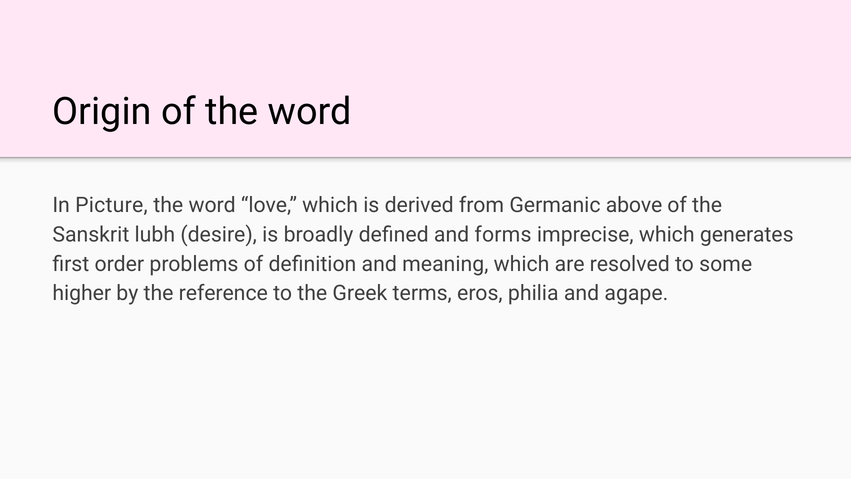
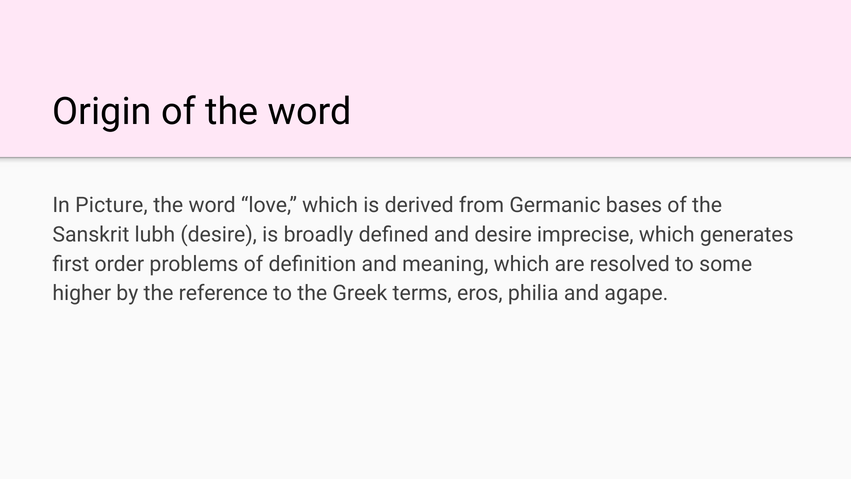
above: above -> bases (634, 205)
and forms: forms -> desire (503, 235)
